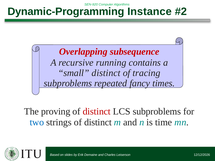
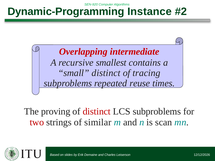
subsequence: subsequence -> intermediate (135, 52)
running: running -> smallest (111, 63)
fancy: fancy -> reuse (140, 83)
two colour: blue -> red (37, 123)
strings of distinct: distinct -> similar (98, 123)
time: time -> scan (164, 123)
